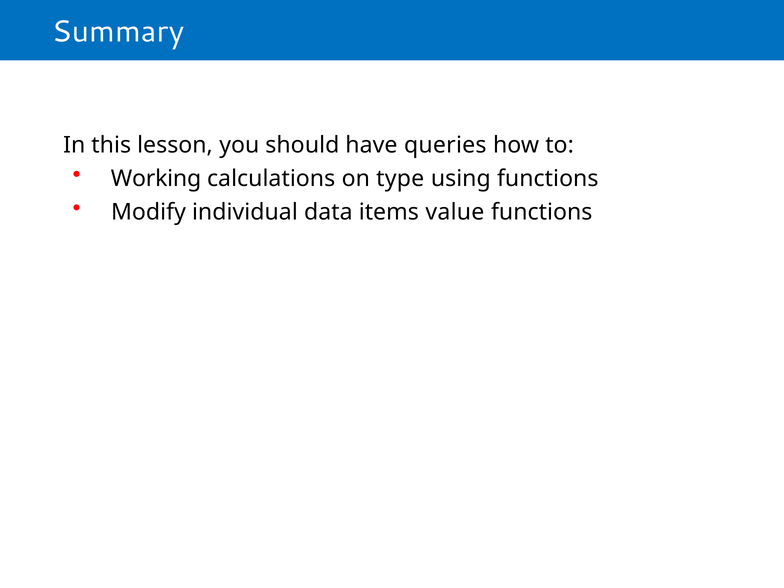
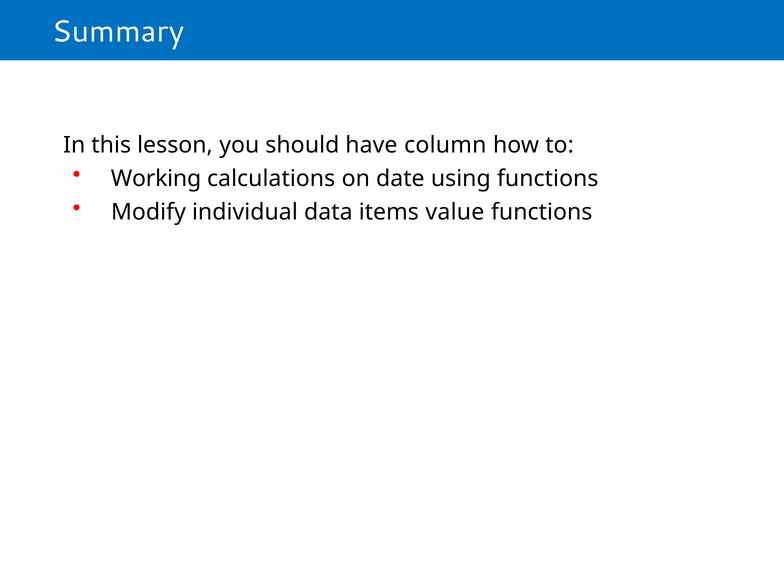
queries: queries -> column (445, 145)
type: type -> date (400, 179)
